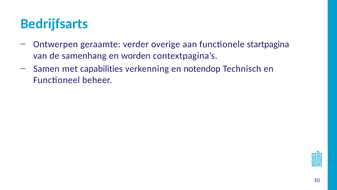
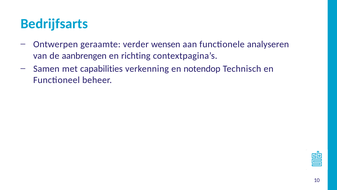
overige: overige -> wensen (166, 44)
startpagina: startpagina -> analyseren (268, 44)
samenhang: samenhang -> aanbrengen (84, 56)
worden: worden -> richting (136, 56)
